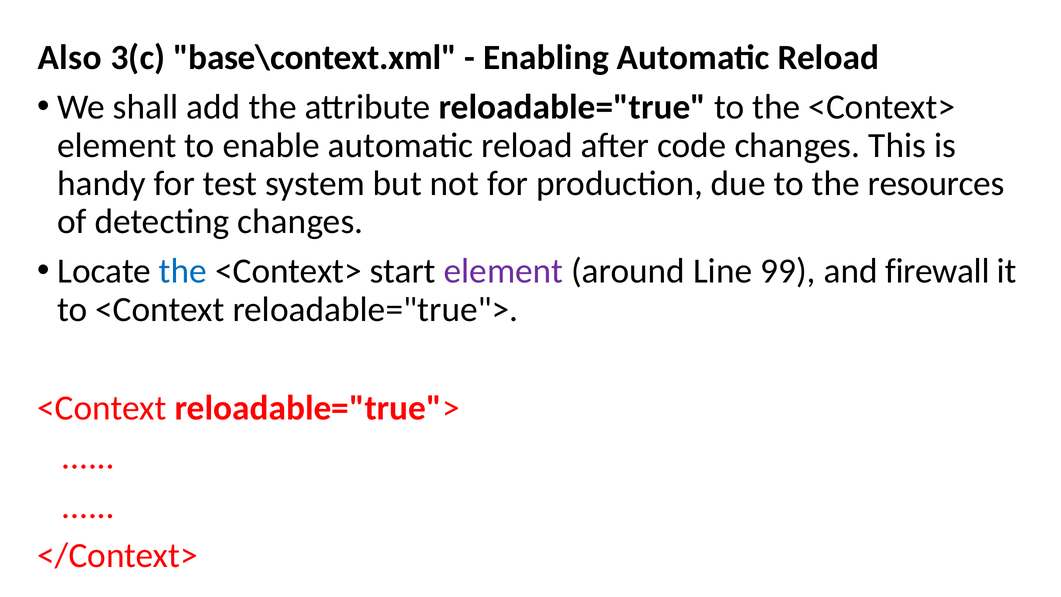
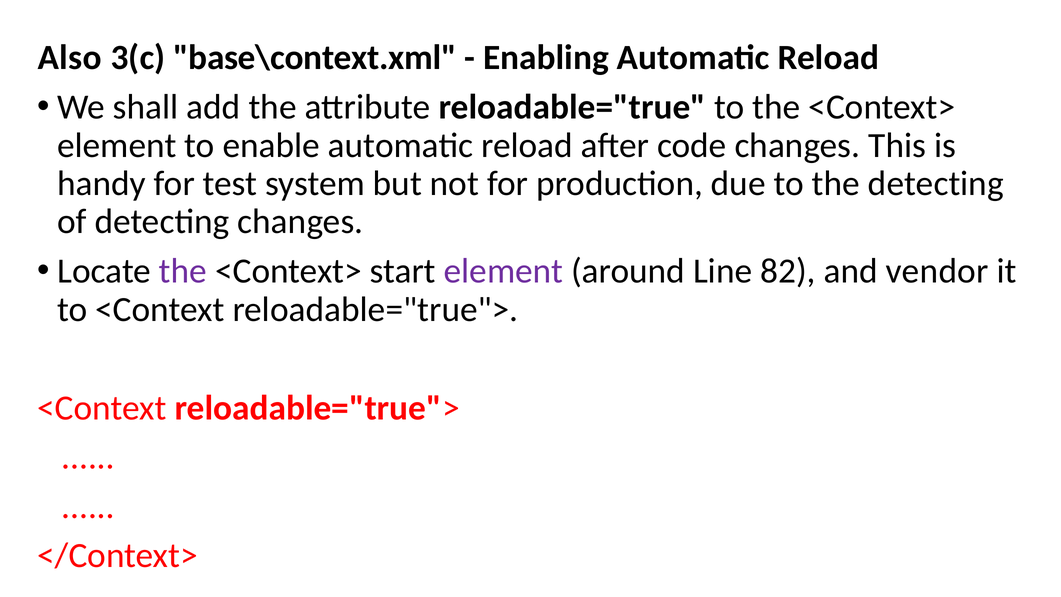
the resources: resources -> detecting (936, 184)
the colour: blue -> purple (183, 271)
99: 99 -> 82 (788, 271)
firewall: firewall -> vendor (937, 271)
